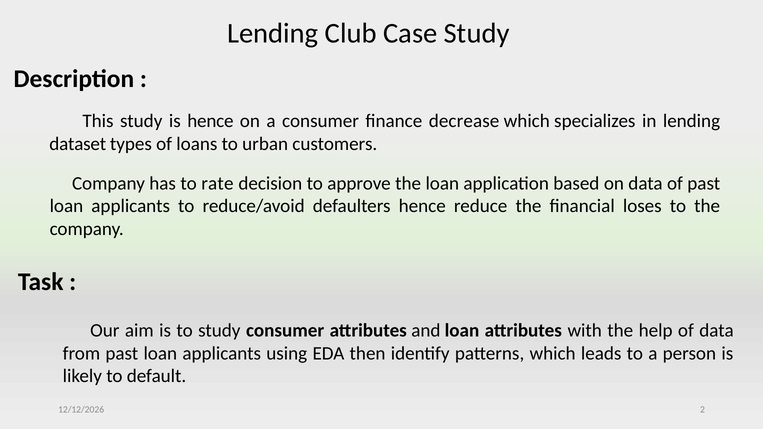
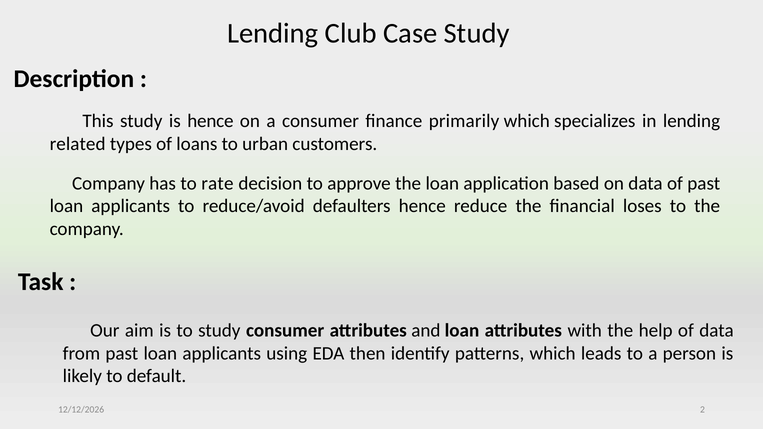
decrease: decrease -> primarily (464, 121)
dataset: dataset -> related (78, 144)
